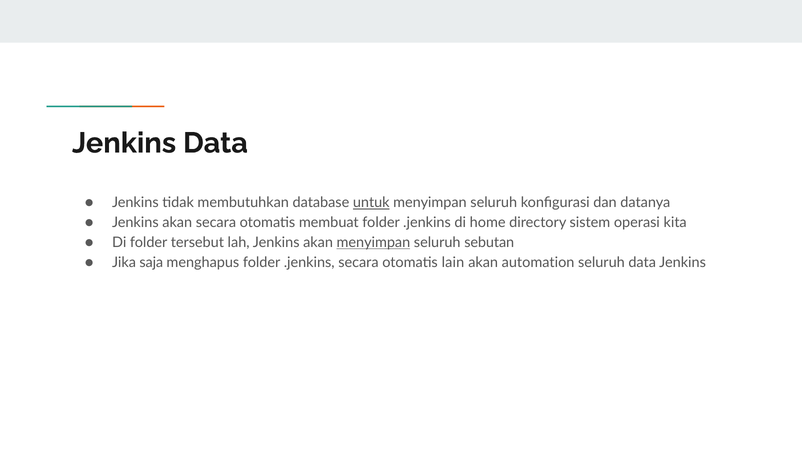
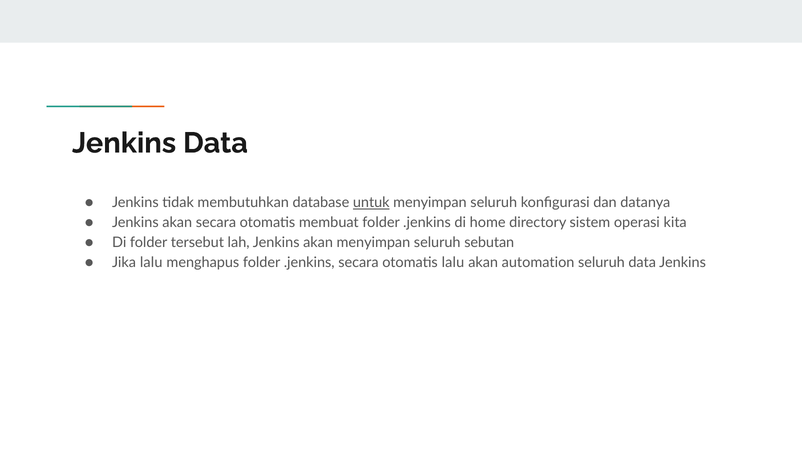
menyimpan underline: present -> none (373, 243)
Jika saja: saja -> lalu (151, 263)
otomatis lain: lain -> lalu (453, 263)
